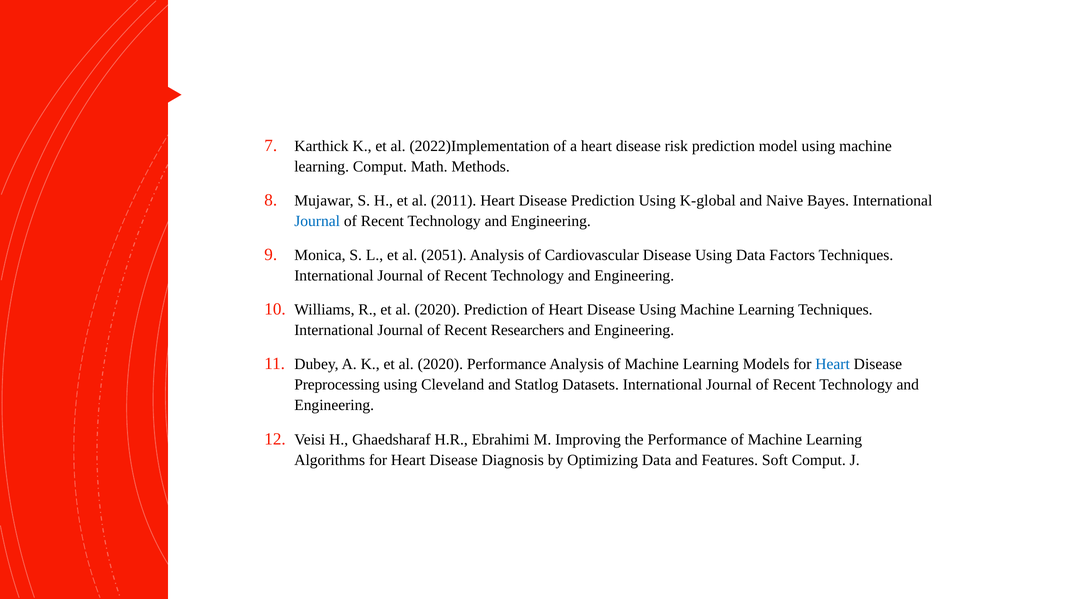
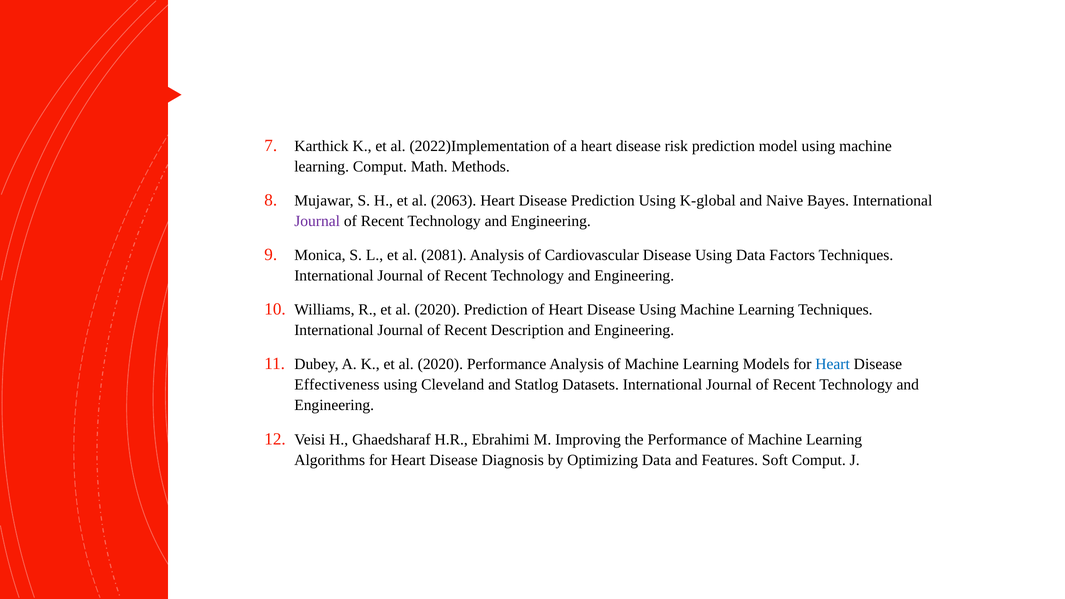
2011: 2011 -> 2063 (454, 201)
Journal colour: blue -> purple (317, 221)
2051: 2051 -> 2081 (444, 255)
Researchers: Researchers -> Description (527, 330)
Preprocessing: Preprocessing -> Effectiveness (337, 385)
